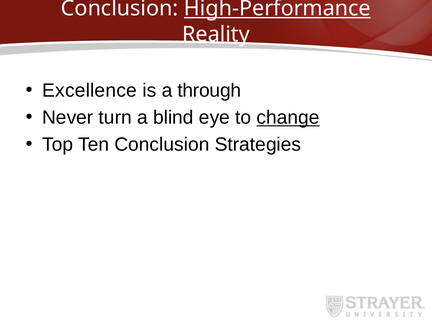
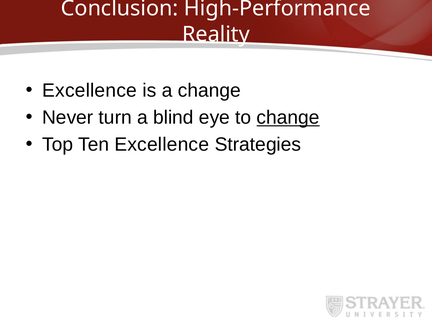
High-Performance underline: present -> none (277, 8)
a through: through -> change (209, 91)
Ten Conclusion: Conclusion -> Excellence (162, 144)
